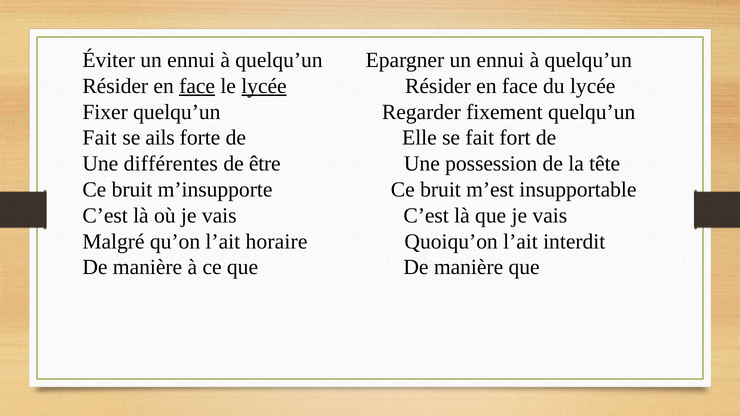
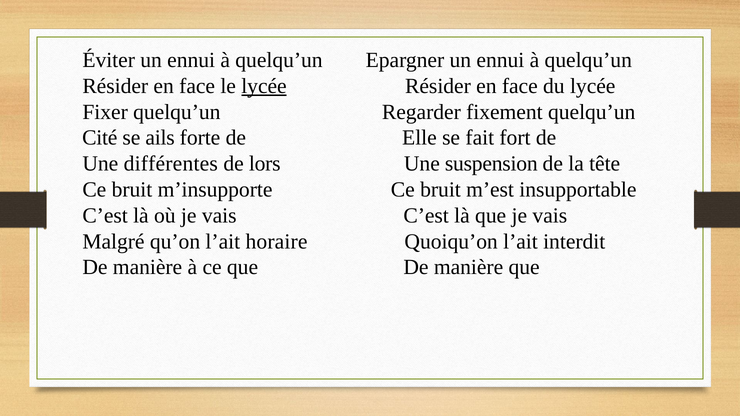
face underline: present -> none (197, 86)
Fait: Fait -> Cité (100, 138)
être: être -> lors (265, 164)
possession: possession -> suspension (491, 164)
